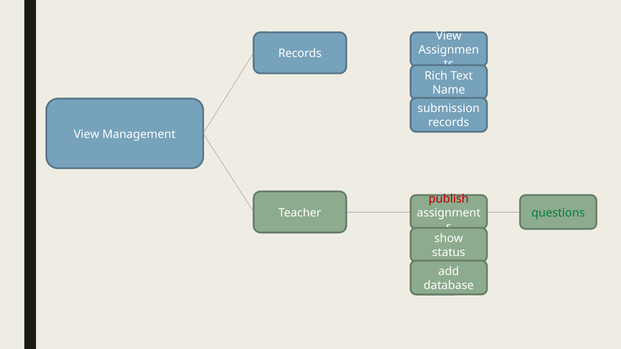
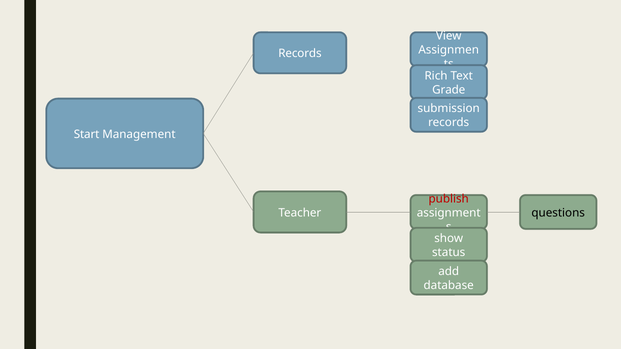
Name: Name -> Grade (449, 90)
View: View -> Start (87, 134)
questions colour: green -> black (558, 213)
